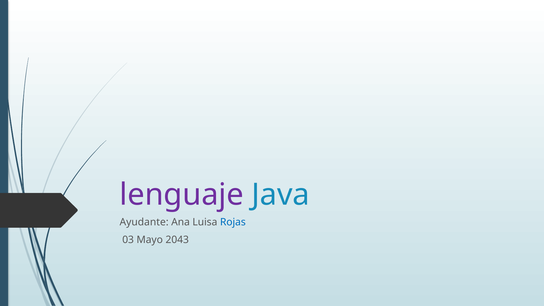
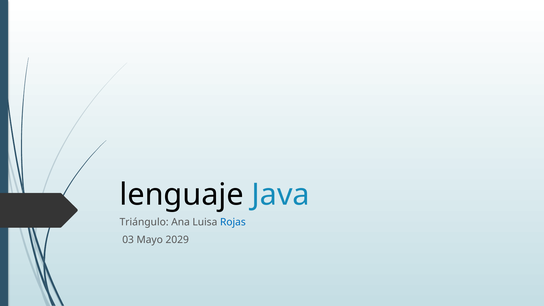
lenguaje colour: purple -> black (182, 195)
Ayudante: Ayudante -> Triángulo (144, 222)
2043: 2043 -> 2029 (177, 240)
